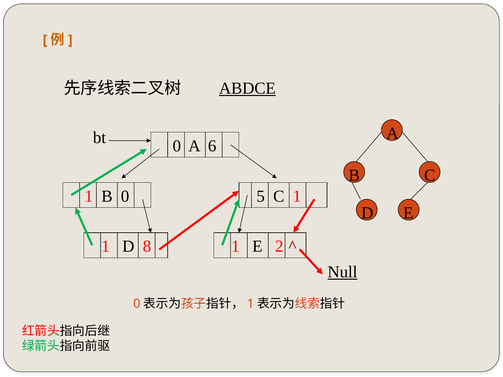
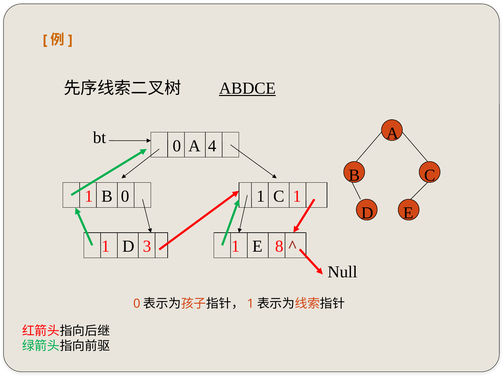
6: 6 -> 4 (212, 146)
5: 5 -> 1 (261, 196)
8: 8 -> 3 (147, 247)
2: 2 -> 8 (279, 247)
Null underline: present -> none (342, 272)
